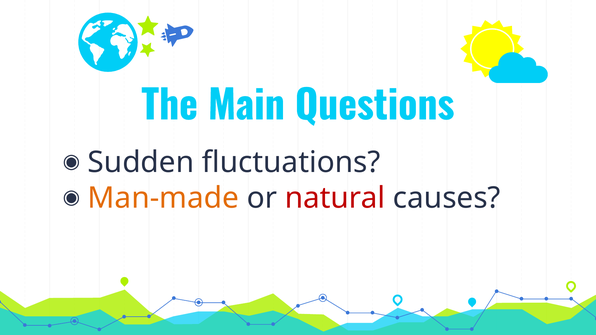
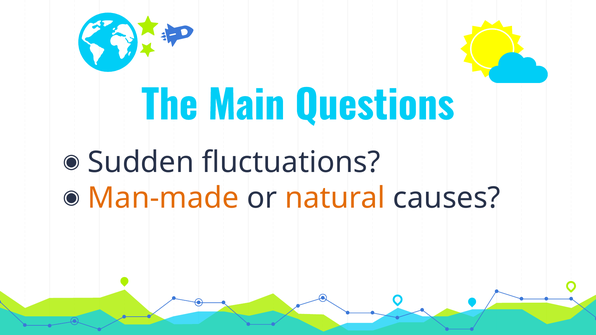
natural colour: red -> orange (335, 198)
